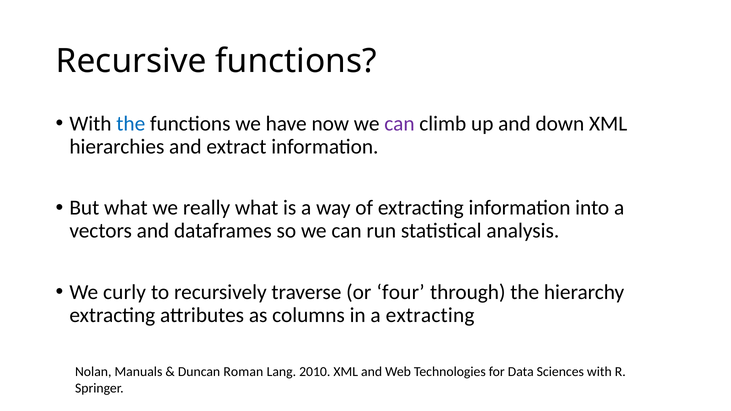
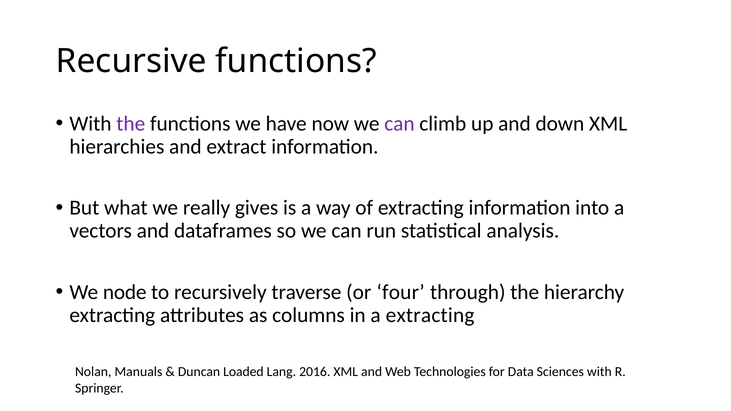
the colour: blue -> purple (131, 124)
really what: what -> gives (257, 208)
curly: curly -> node (125, 292)
Roman: Roman -> Loaded (243, 372)
2010: 2010 -> 2016 (315, 372)
